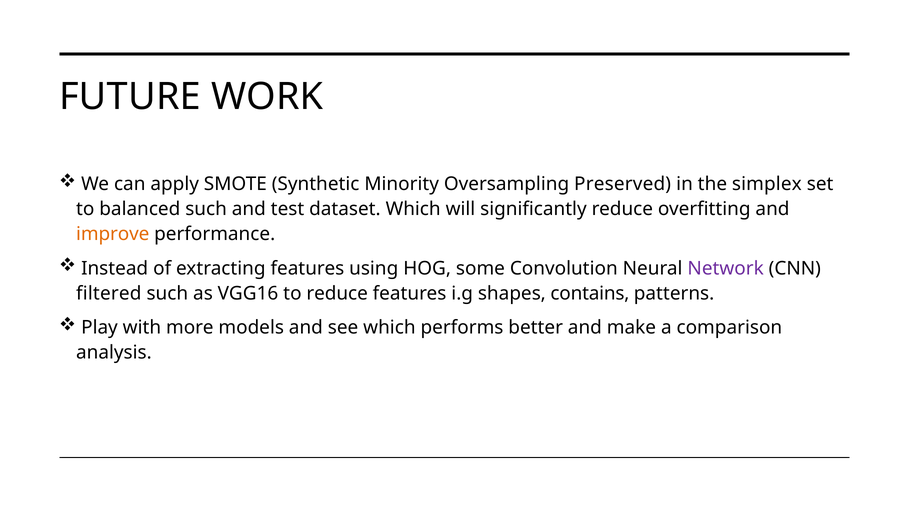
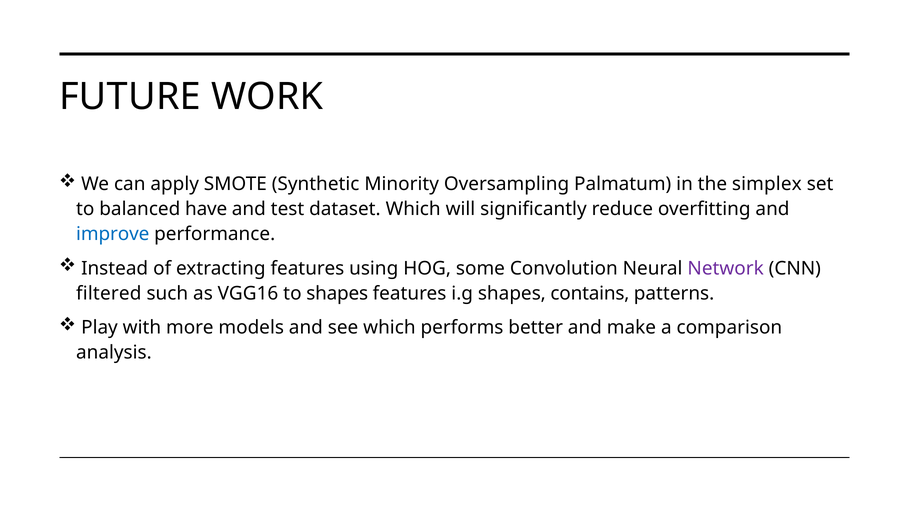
Preserved: Preserved -> Palmatum (623, 184)
balanced such: such -> have (206, 209)
improve colour: orange -> blue (113, 234)
to reduce: reduce -> shapes (337, 293)
